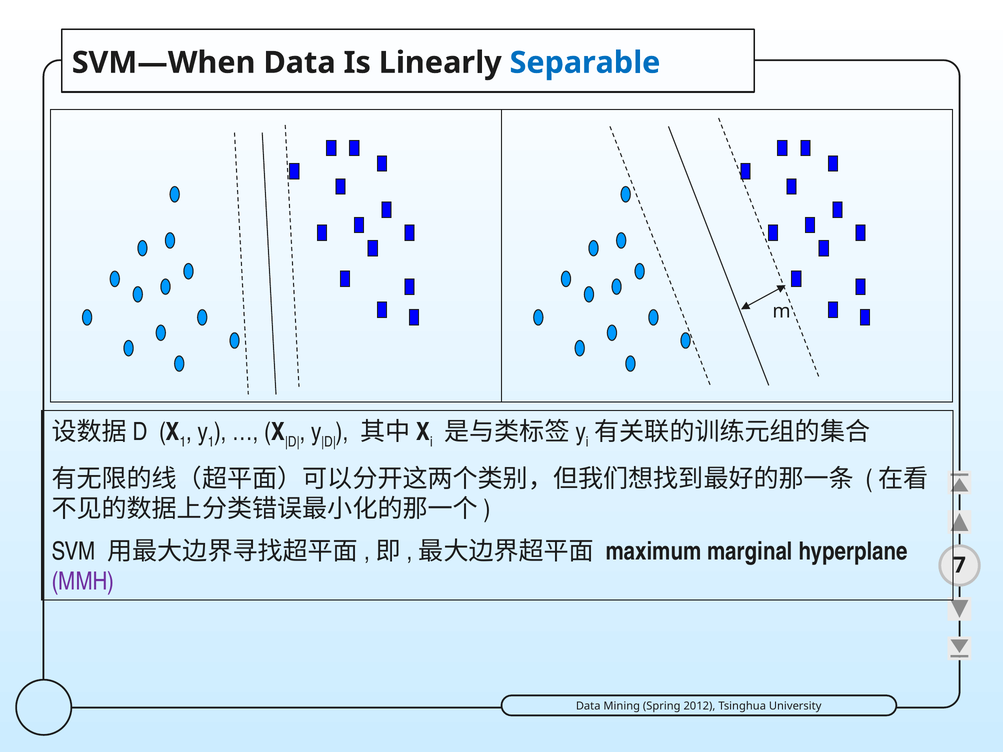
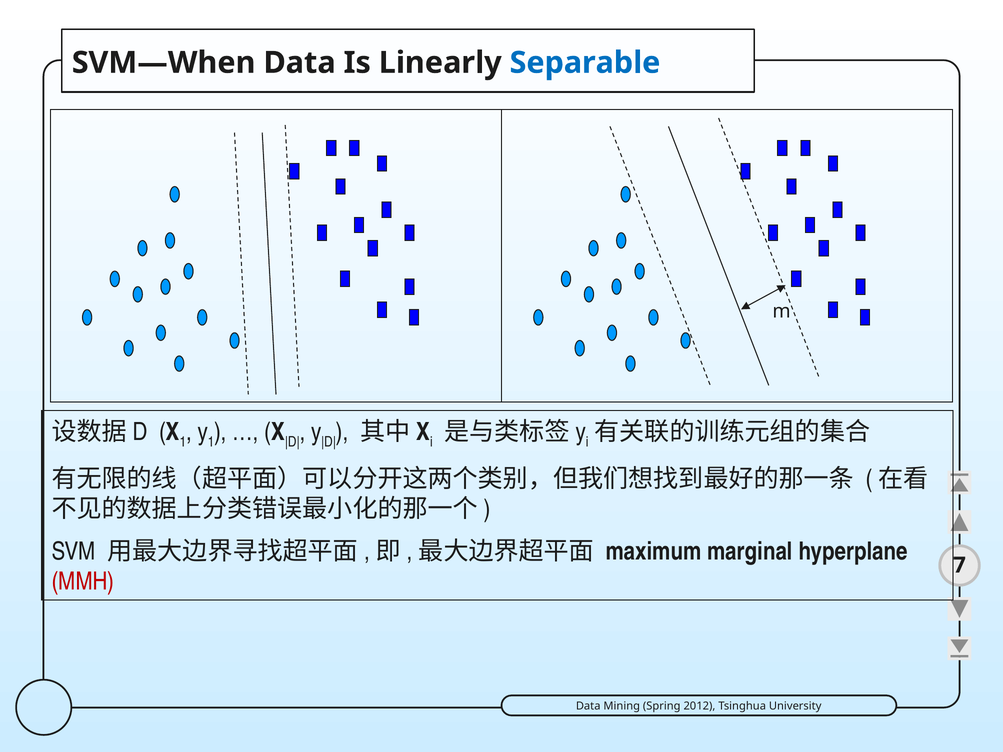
MMH colour: purple -> red (83, 582)
